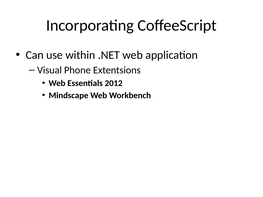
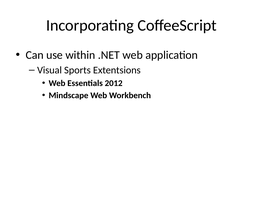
Phone: Phone -> Sports (77, 70)
